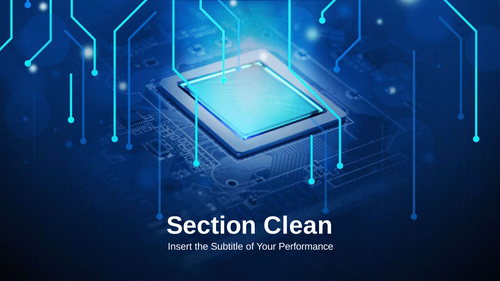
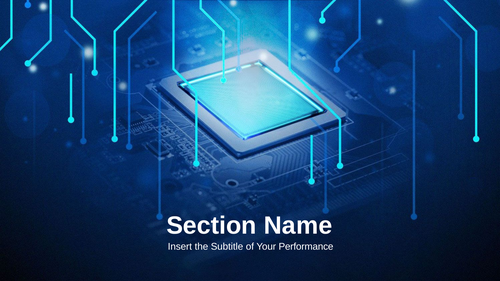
Clean: Clean -> Name (298, 226)
